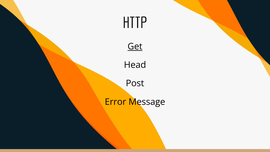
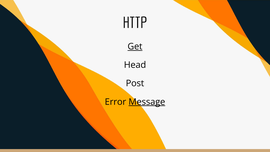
Message underline: none -> present (147, 102)
